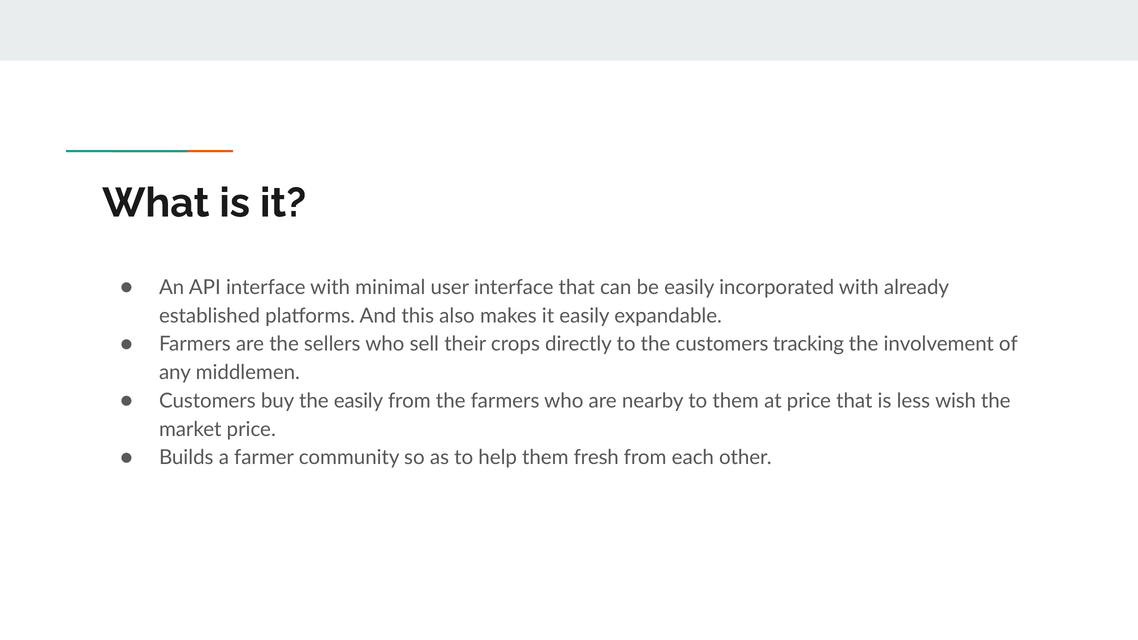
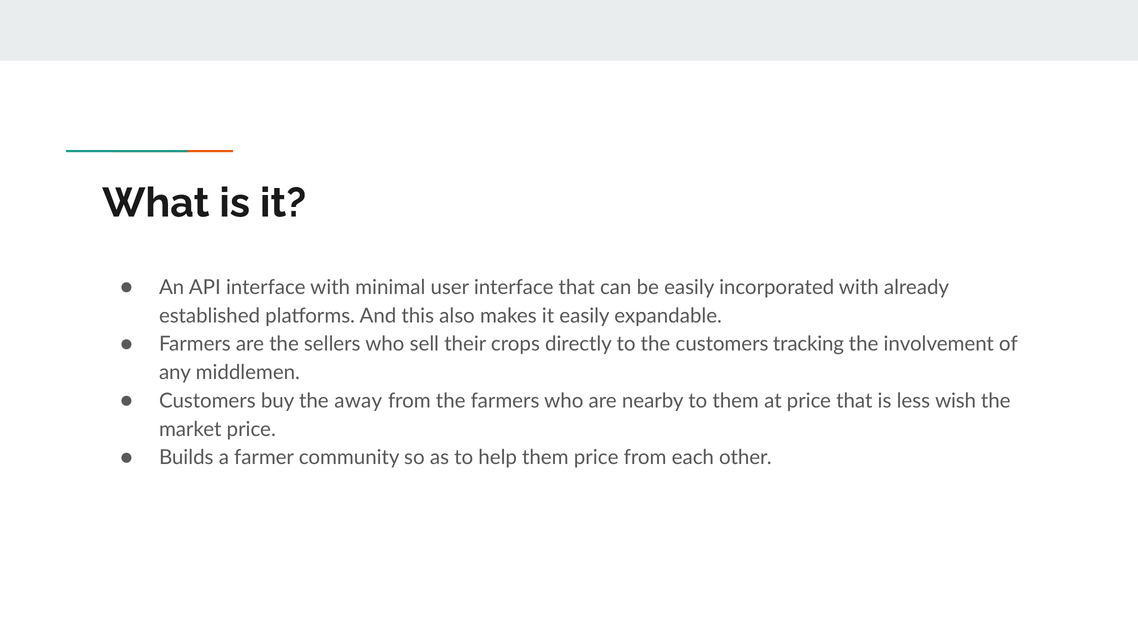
the easily: easily -> away (358, 401)
them fresh: fresh -> price (596, 458)
